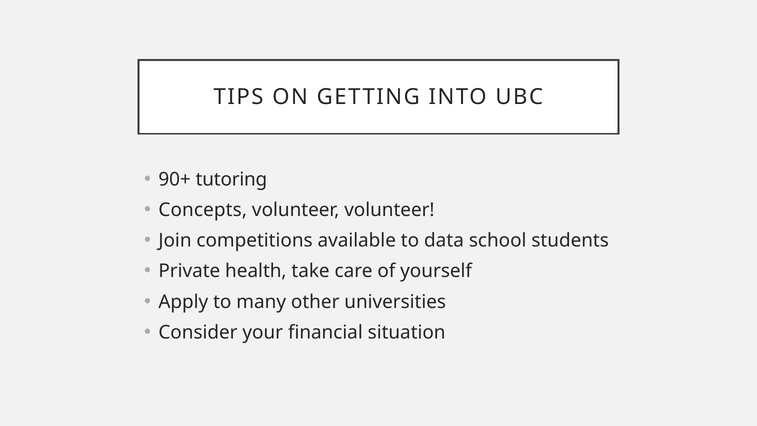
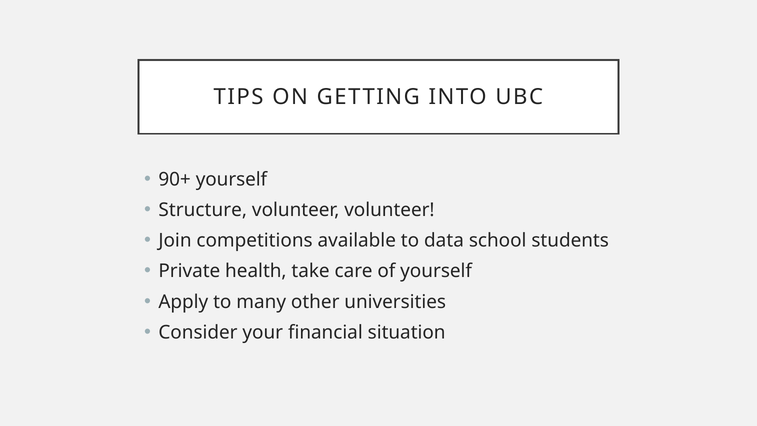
90+ tutoring: tutoring -> yourself (231, 179)
Concepts: Concepts -> Structure (203, 210)
